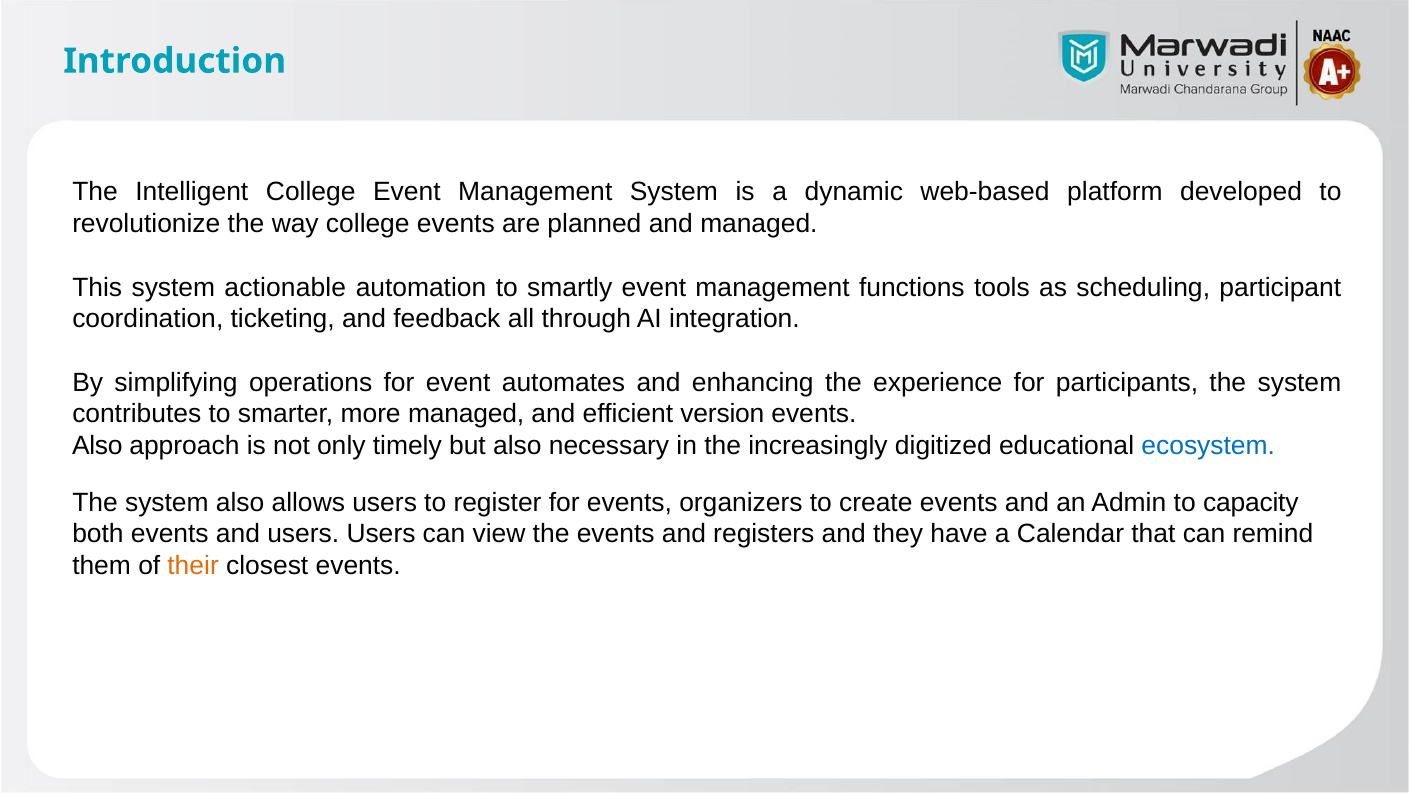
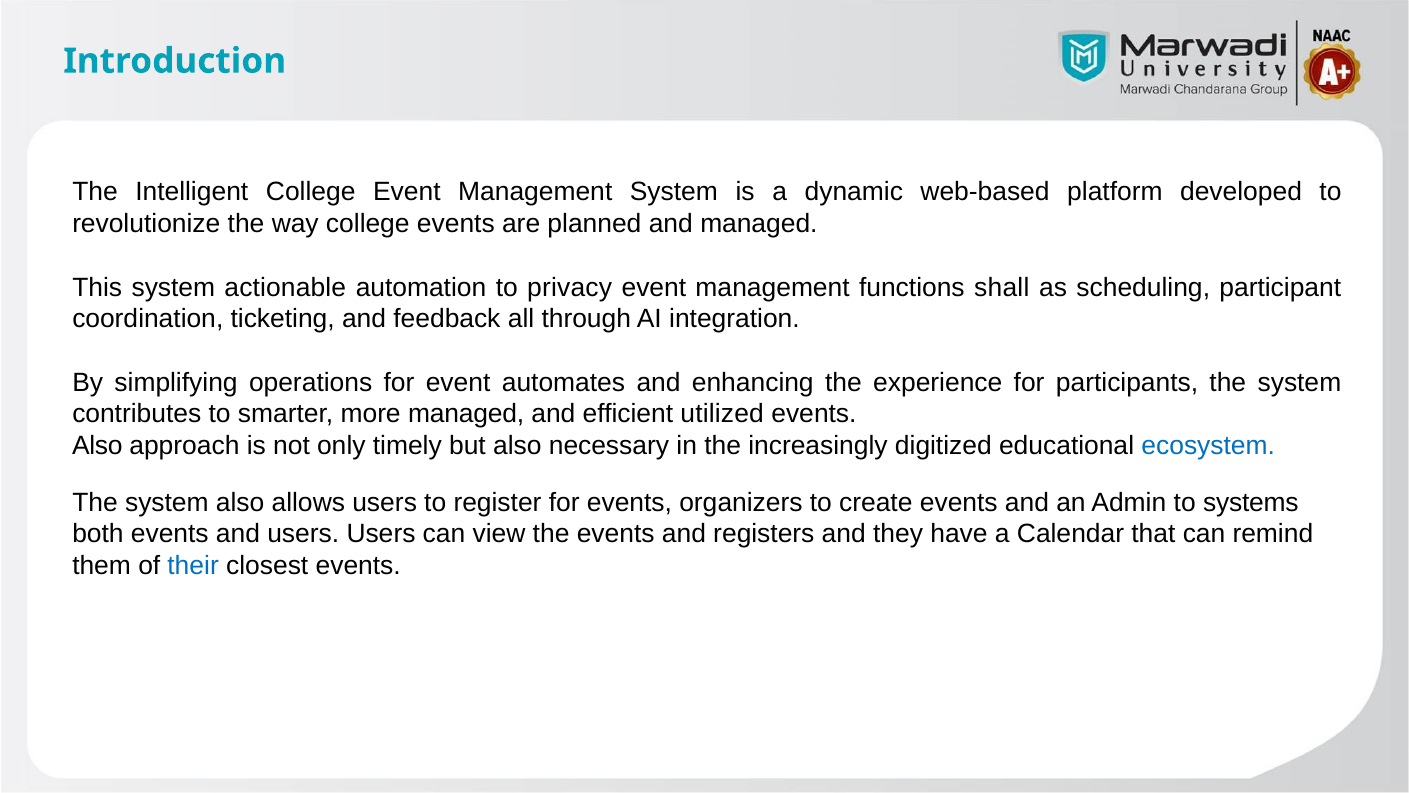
smartly: smartly -> privacy (570, 287)
tools: tools -> shall (1002, 287)
version: version -> utilized (722, 414)
capacity: capacity -> systems (1251, 502)
their colour: orange -> blue (193, 565)
